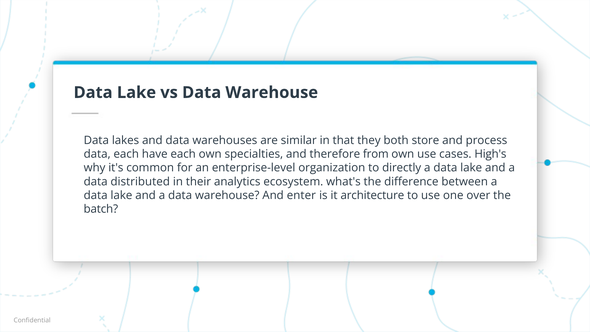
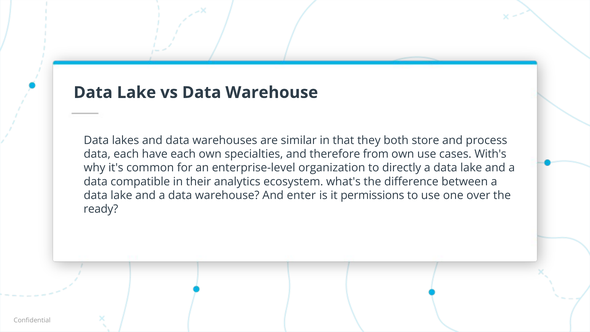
High's: High's -> With's (490, 154)
distributed: distributed -> compatible (140, 182)
architecture: architecture -> permissions (372, 195)
batch: batch -> ready (101, 209)
